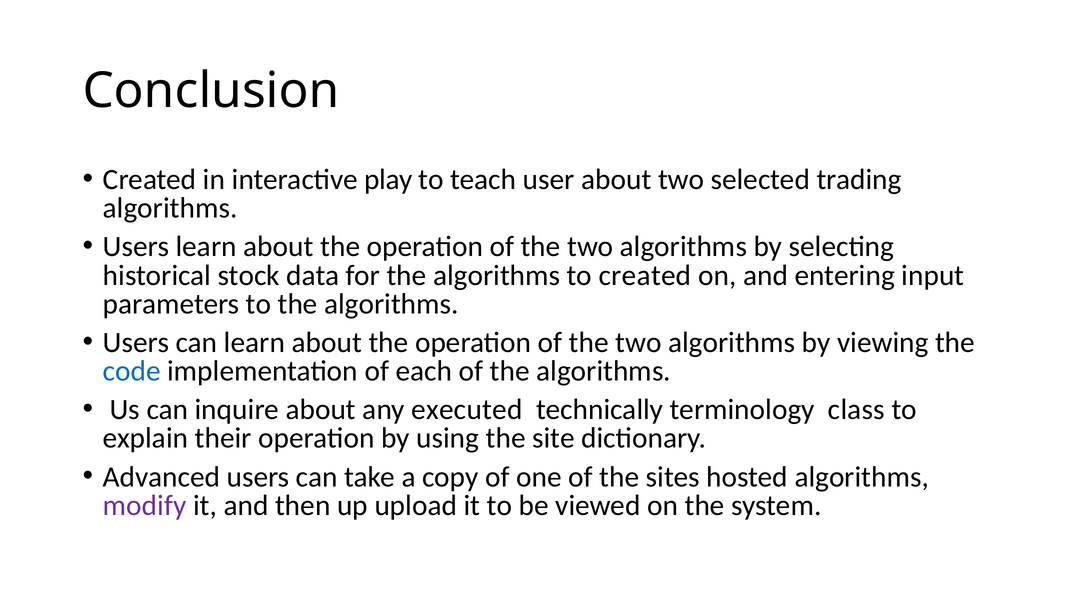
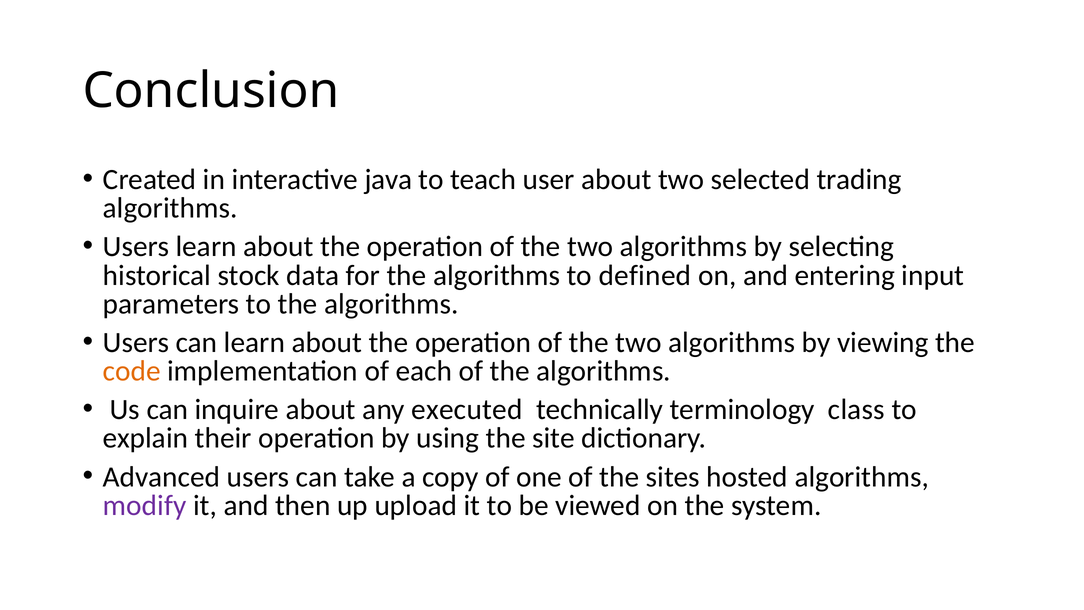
play: play -> java (388, 180)
to created: created -> defined (645, 275)
code colour: blue -> orange (132, 371)
